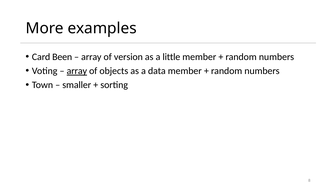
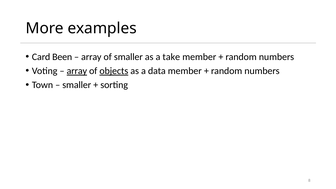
of version: version -> smaller (128, 57)
little: little -> take (171, 57)
objects underline: none -> present (114, 71)
